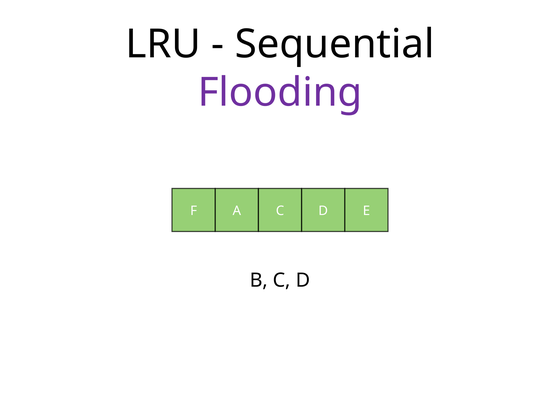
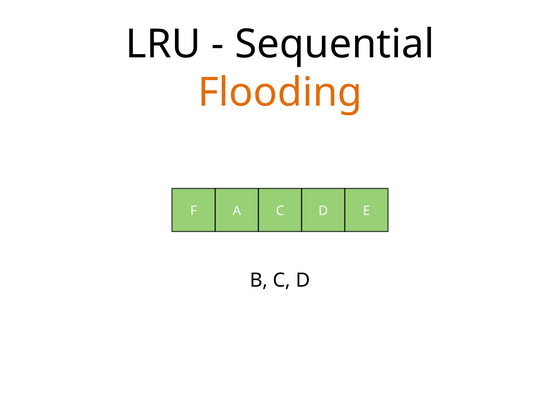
Flooding colour: purple -> orange (280, 93)
